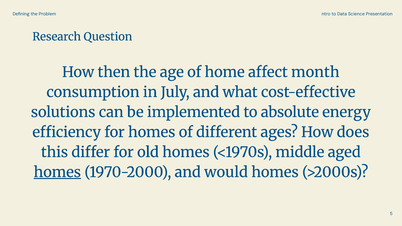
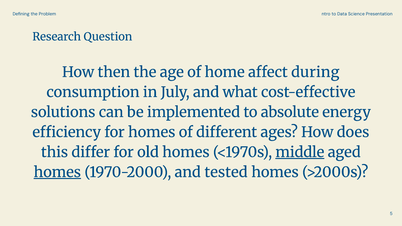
month: month -> during (315, 72)
middle underline: none -> present (300, 152)
would: would -> tested (226, 172)
